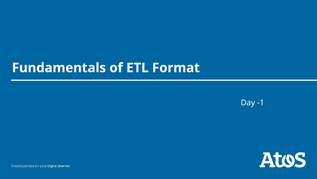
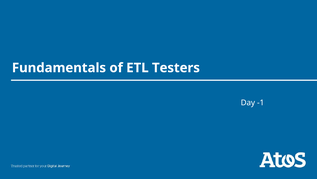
Format: Format -> Testers (176, 68)
